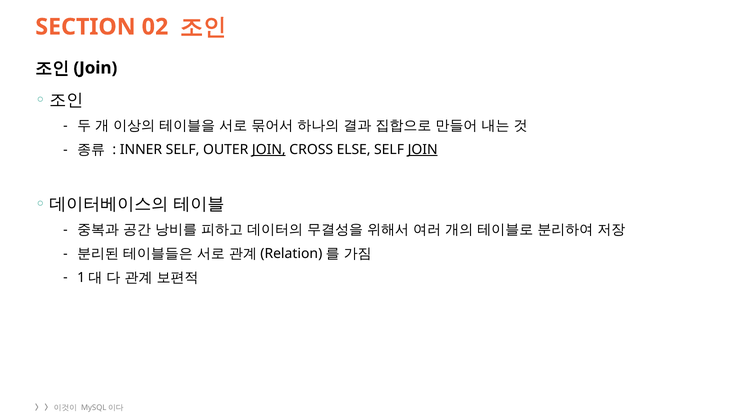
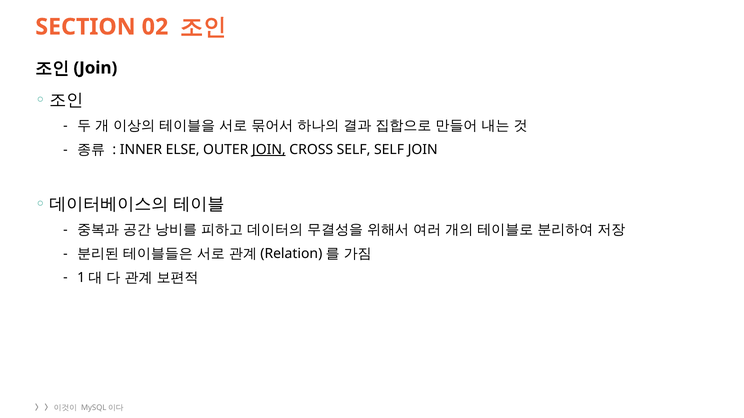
INNER SELF: SELF -> ELSE (183, 150)
CROSS ELSE: ELSE -> SELF (354, 150)
JOIN underline: present -> none (423, 150)
